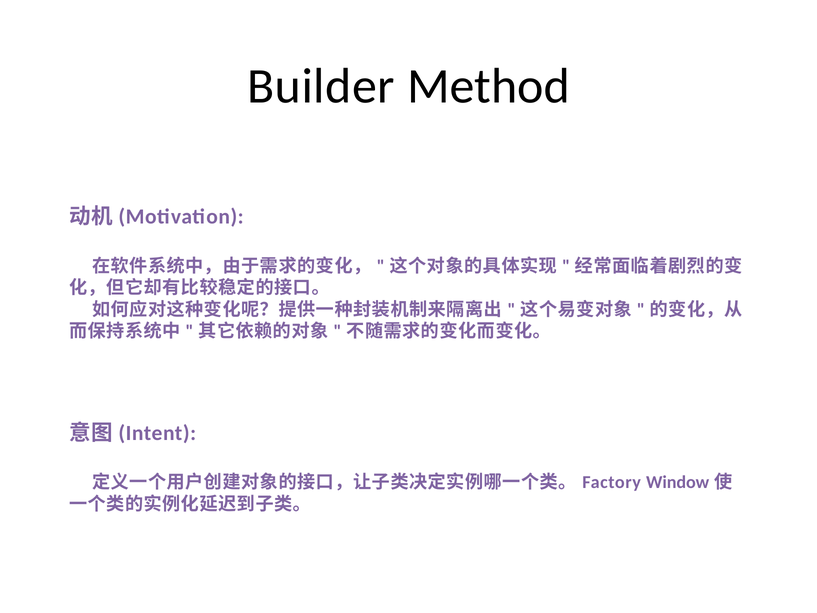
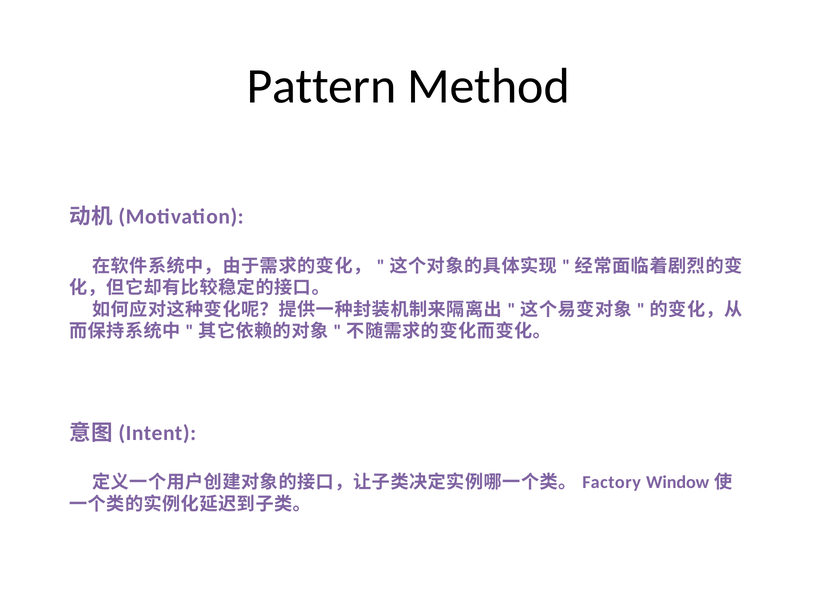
Builder: Builder -> Pattern (321, 86)
